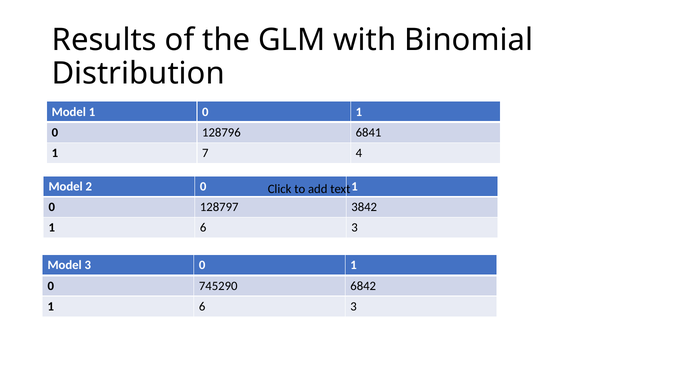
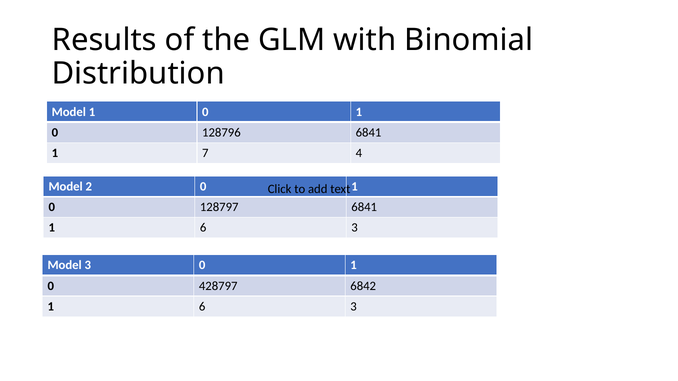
128797 3842: 3842 -> 6841 (364, 207)
745290: 745290 -> 428797 (218, 286)
